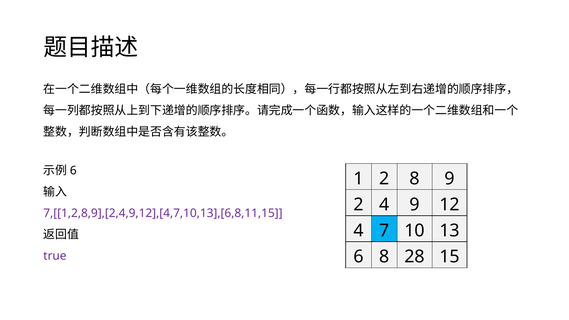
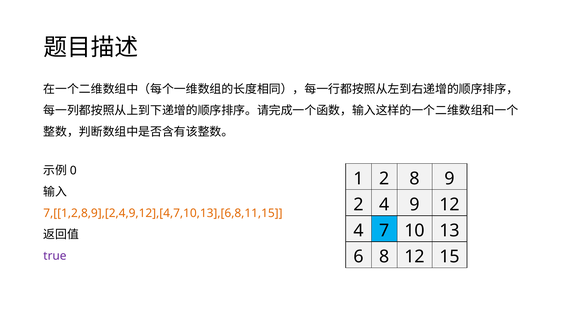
6: 6 -> 0 (73, 171)
7,[[1,2,8,9],[2,4,9,12],[4,7,10,13],[6,8,11,15 colour: purple -> orange (163, 213)
8 28: 28 -> 12 (415, 257)
